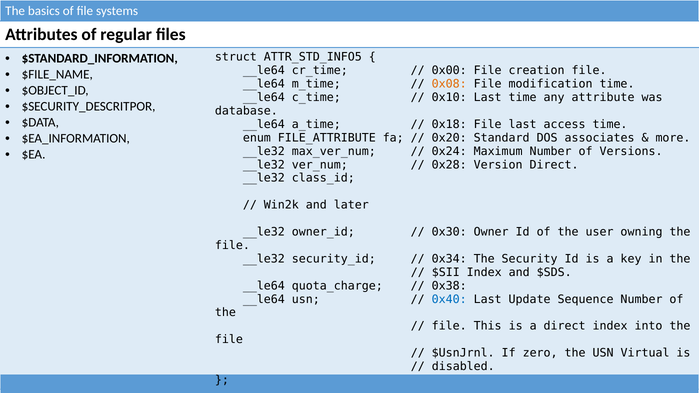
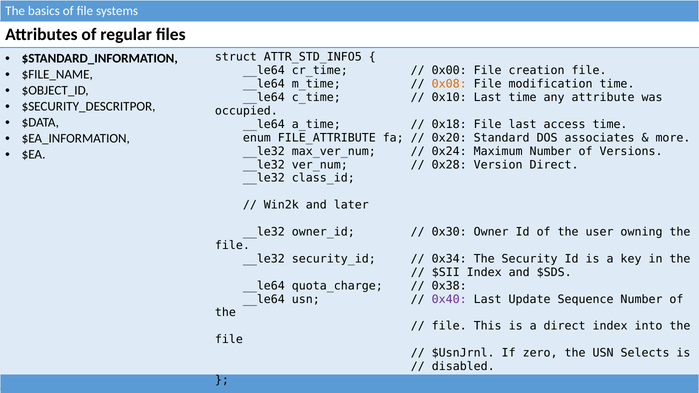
database: database -> occupied (246, 111)
0x40 colour: blue -> purple (449, 299)
Virtual: Virtual -> Selects (645, 353)
